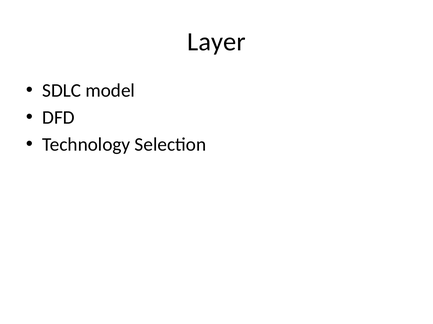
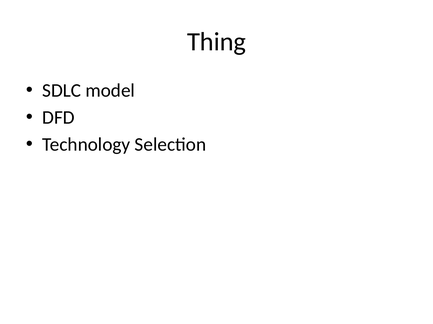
Layer: Layer -> Thing (217, 42)
